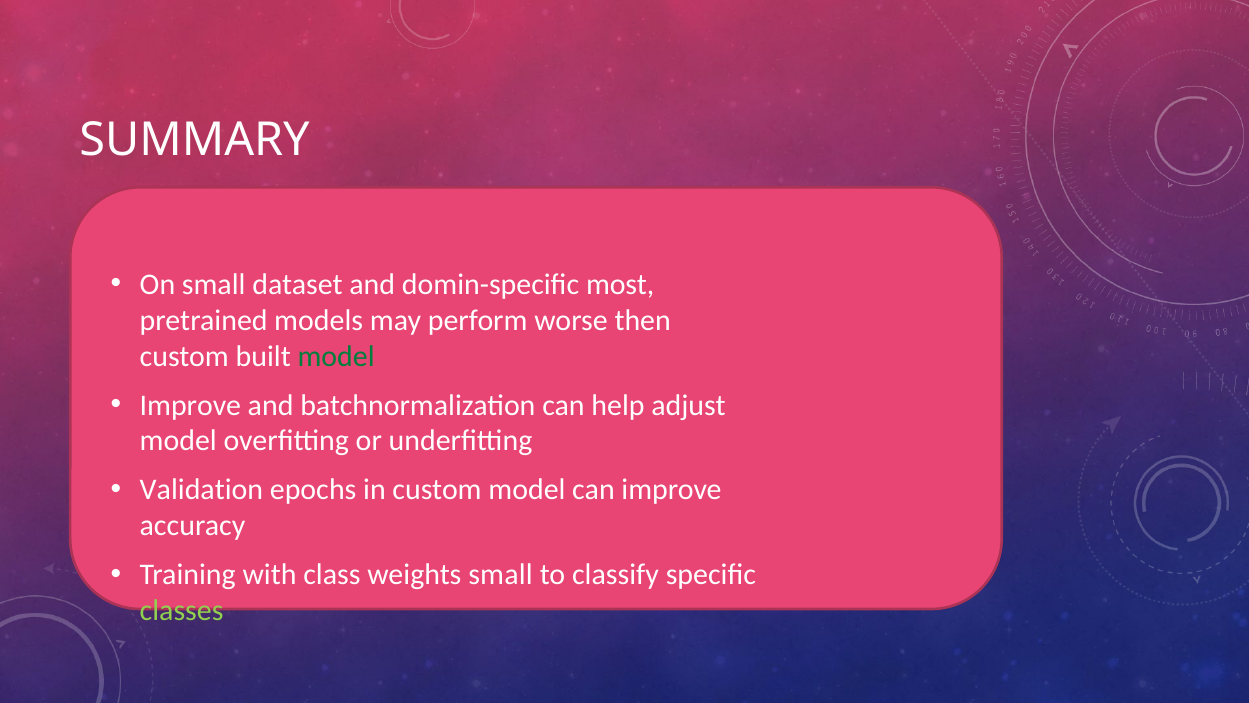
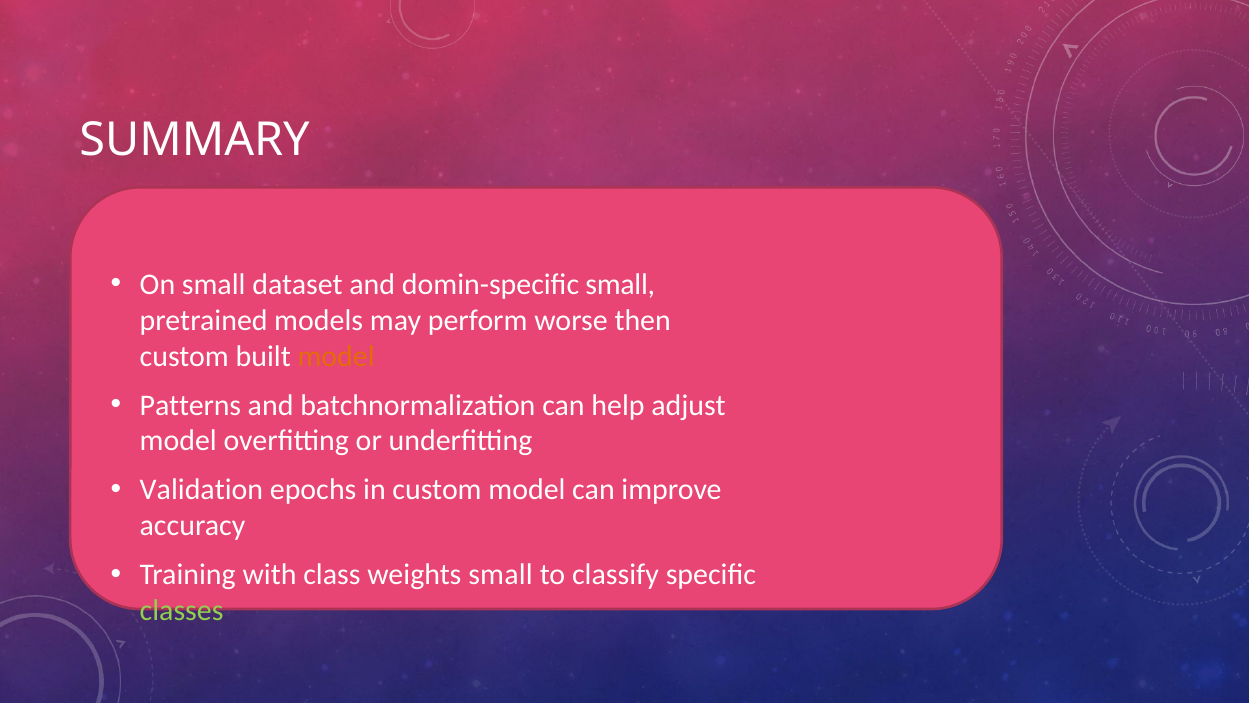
domin-specific most: most -> small (620, 284)
model colour: green -> orange (336, 356)
Improve: Improve -> Patterns (190, 405)
